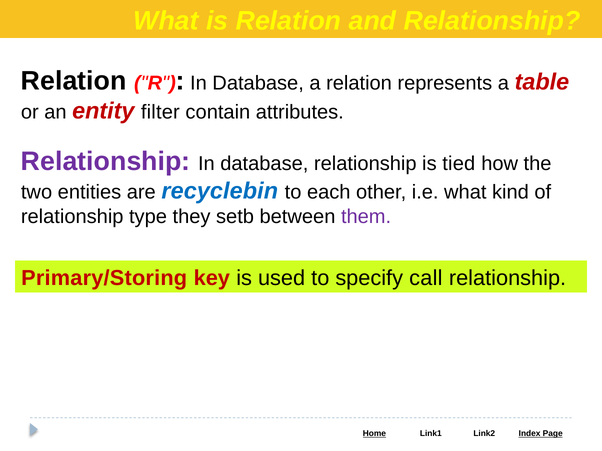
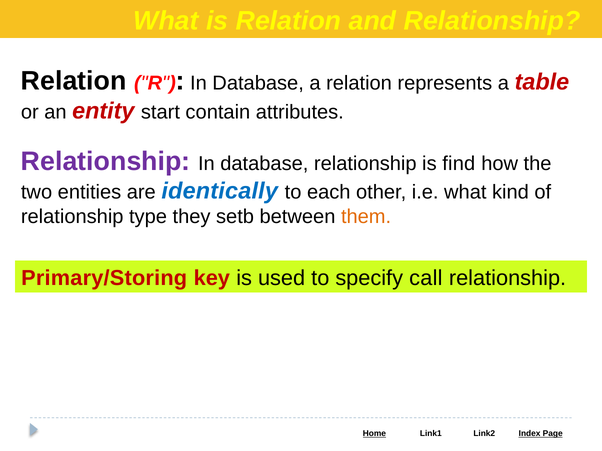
filter: filter -> start (160, 112)
tied: tied -> find (459, 164)
recyclebin: recyclebin -> identically (220, 191)
them colour: purple -> orange (366, 217)
